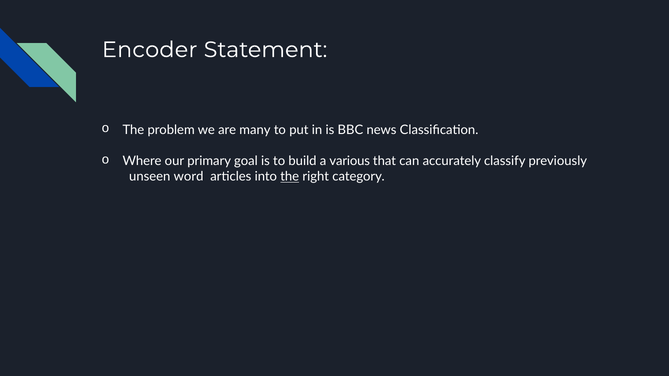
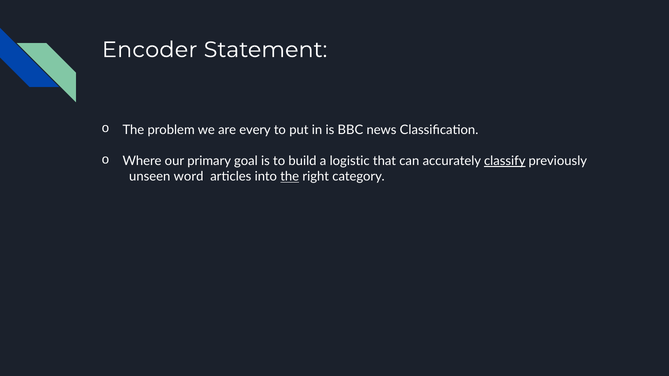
many: many -> every (255, 130)
various: various -> logistic (350, 161)
classify underline: none -> present (505, 161)
